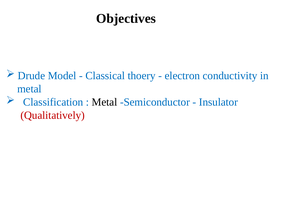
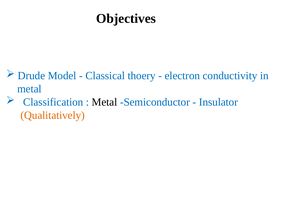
Qualitatively colour: red -> orange (53, 115)
